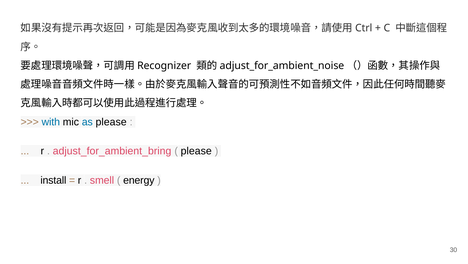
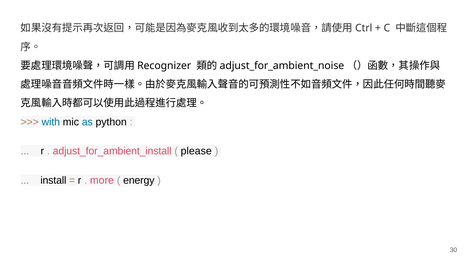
as please: please -> python (111, 122)
adjust_for_ambient_bring: adjust_for_ambient_bring -> adjust_for_ambient_install (112, 151)
smell: smell -> more (102, 180)
